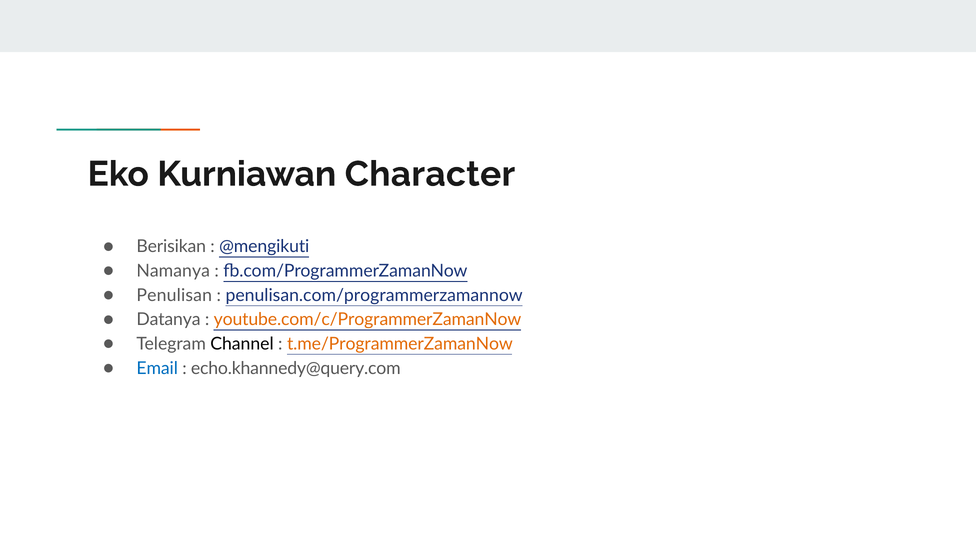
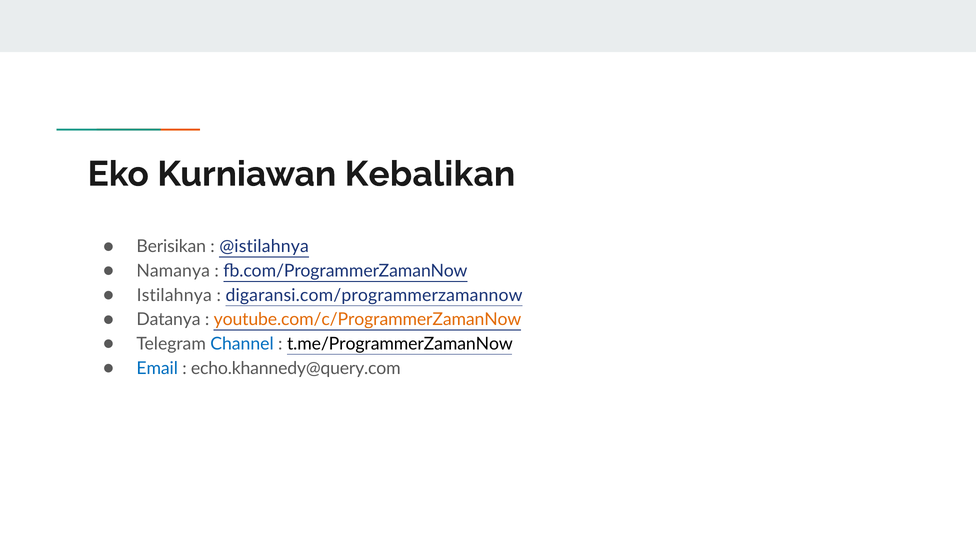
Character: Character -> Kebalikan (430, 174)
@mengikuti: @mengikuti -> @istilahnya (264, 247)
Penulisan: Penulisan -> Istilahnya (174, 295)
penulisan.com/programmerzamannow: penulisan.com/programmerzamannow -> digaransi.com/programmerzamannow (374, 295)
Channel colour: black -> blue (242, 344)
t.me/ProgrammerZamanNow colour: orange -> black (400, 344)
